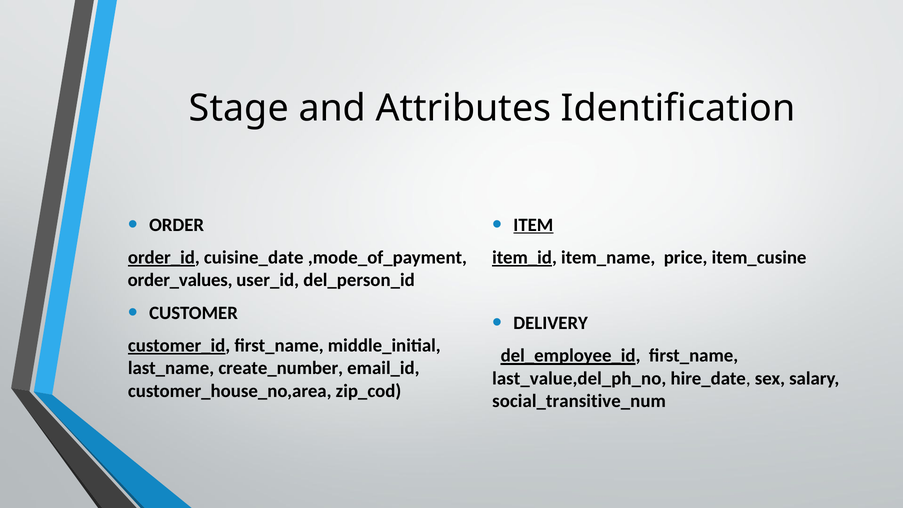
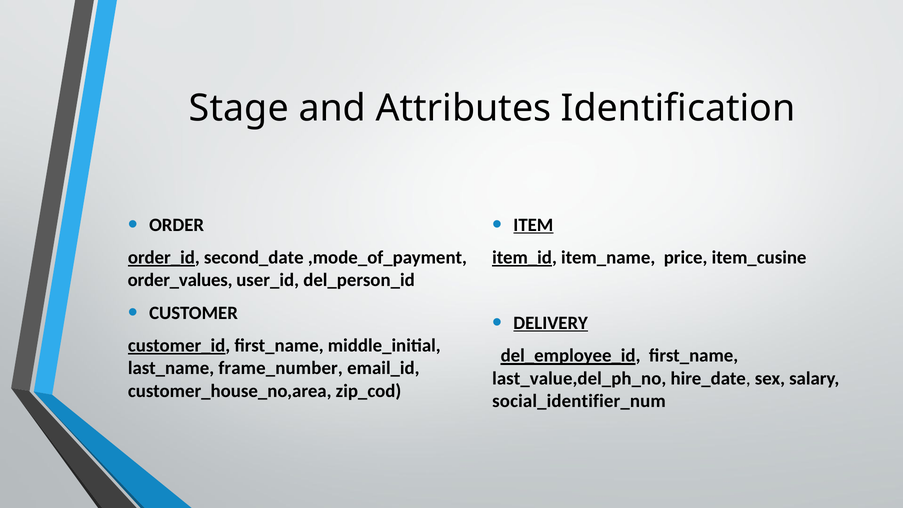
cuisine_date: cuisine_date -> second_date (254, 258)
DELIVERY underline: none -> present (551, 323)
create_number: create_number -> frame_number (281, 368)
social_transitive_num: social_transitive_num -> social_identifier_num (579, 401)
